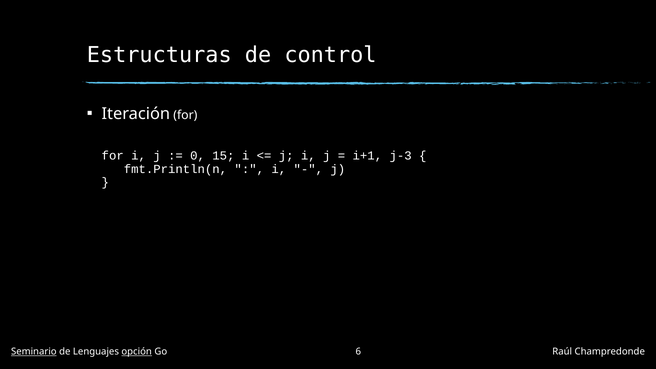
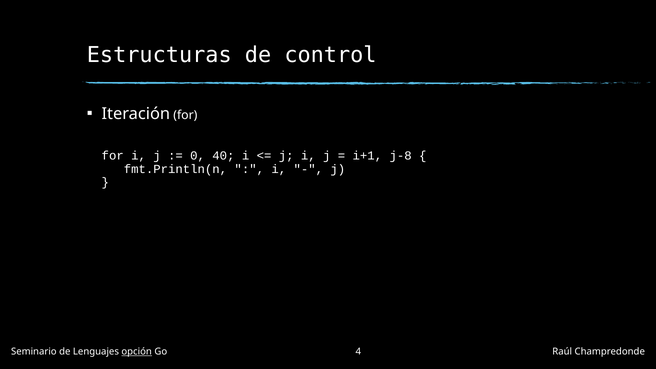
15: 15 -> 40 (223, 156)
j-3: j-3 -> j-8 (401, 156)
Seminario underline: present -> none (34, 352)
6: 6 -> 4 (358, 352)
